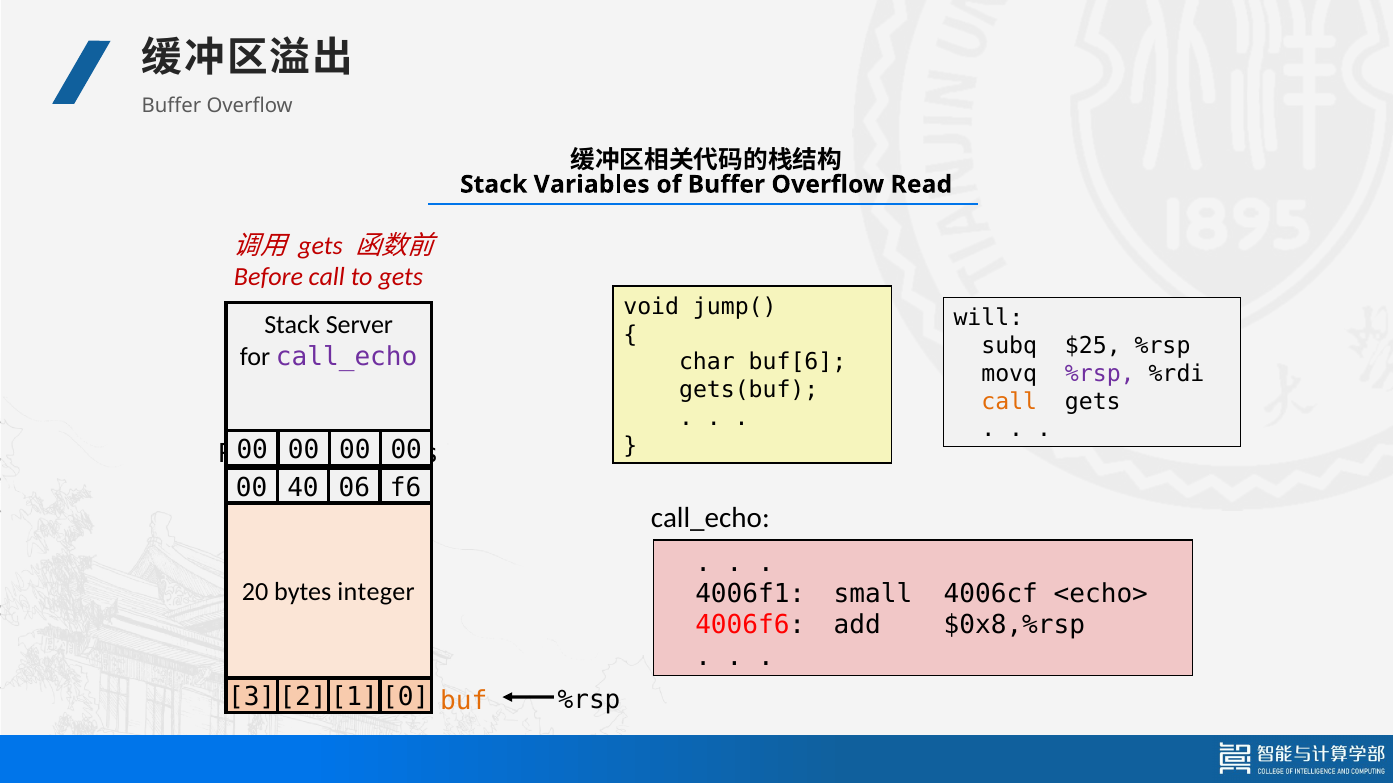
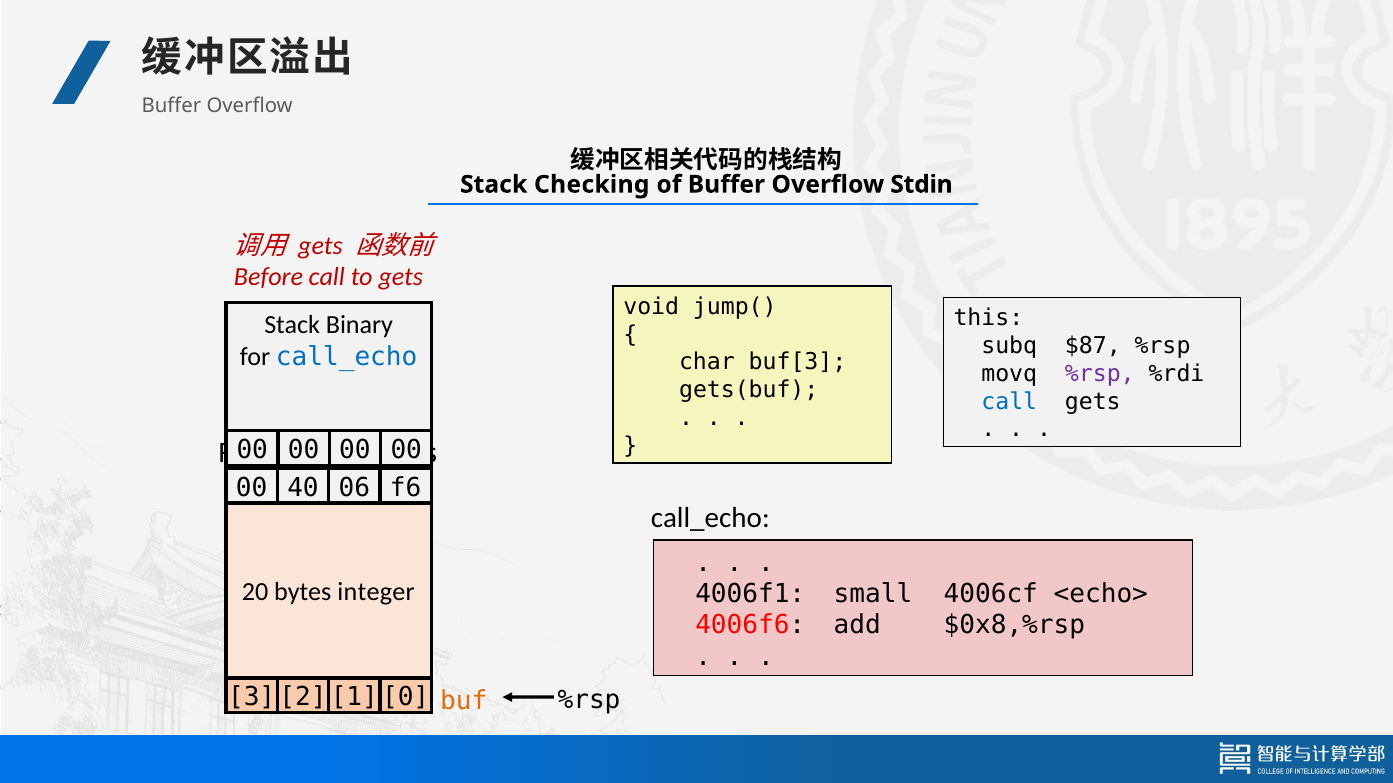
Variables: Variables -> Checking (592, 185)
Read: Read -> Stdin (921, 185)
will: will -> this (988, 318)
Server: Server -> Binary (359, 326)
$25: $25 -> $87 (1093, 346)
call_echo colour: purple -> blue (347, 357)
buf[6: buf[6 -> buf[3 (798, 362)
call colour: orange -> blue (1009, 402)
